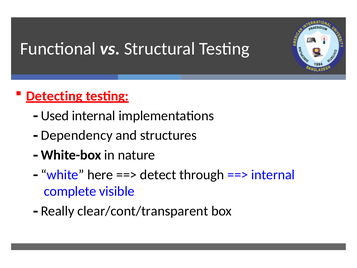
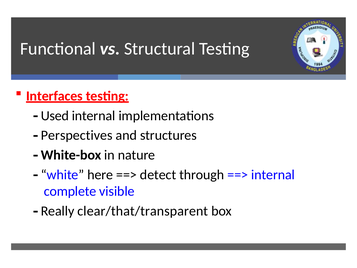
Detecting: Detecting -> Interfaces (54, 96)
Dependency: Dependency -> Perspectives (77, 135)
clear/cont/transparent: clear/cont/transparent -> clear/that/transparent (143, 211)
